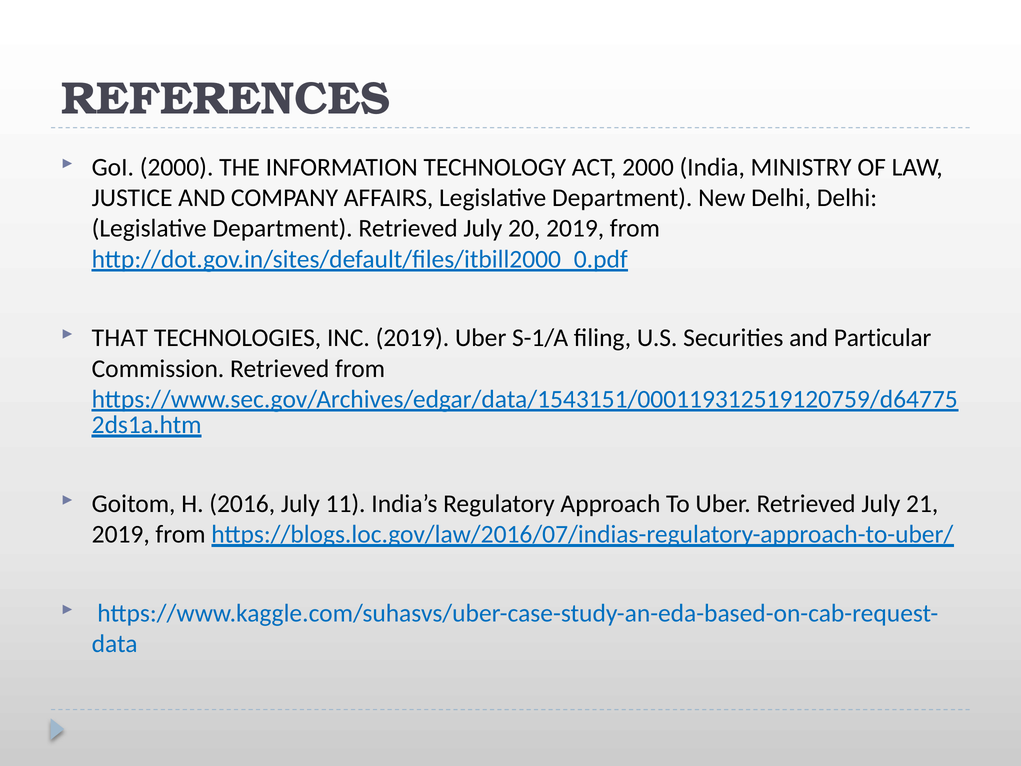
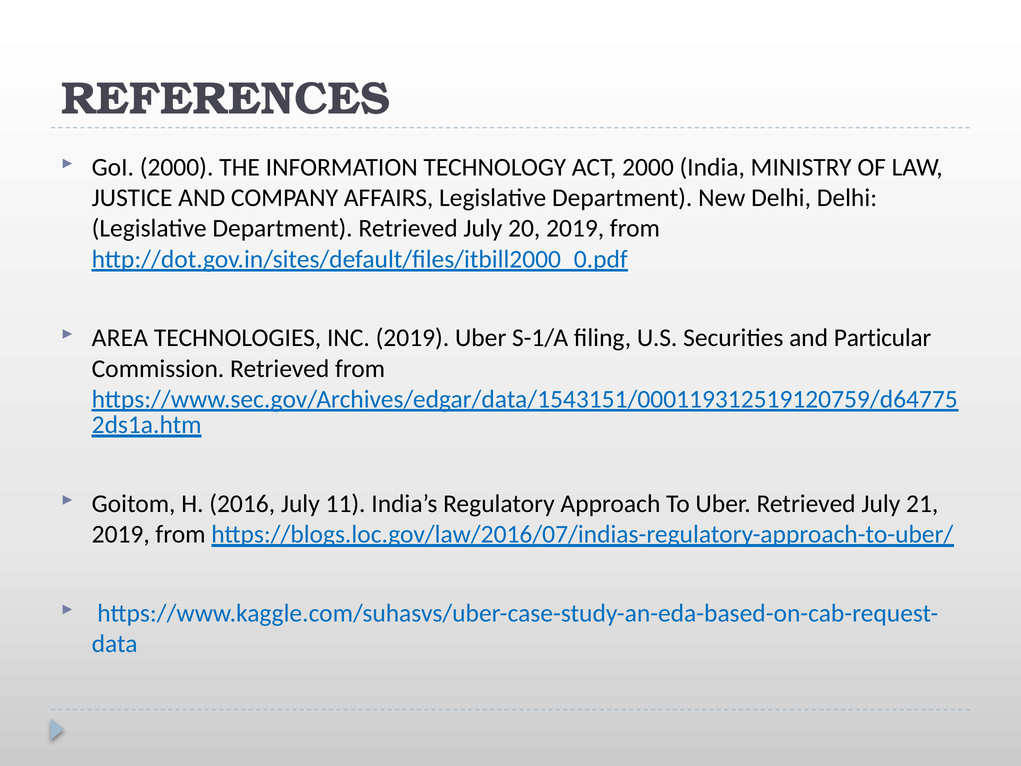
THAT: THAT -> AREA (120, 338)
